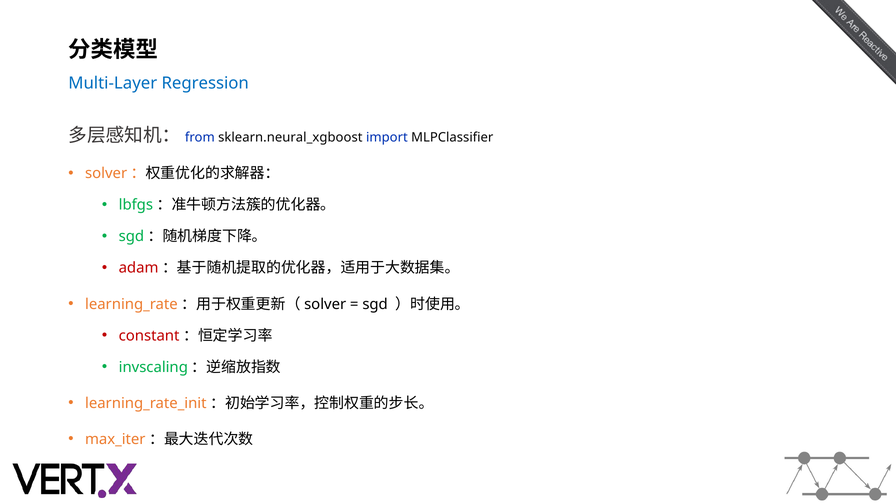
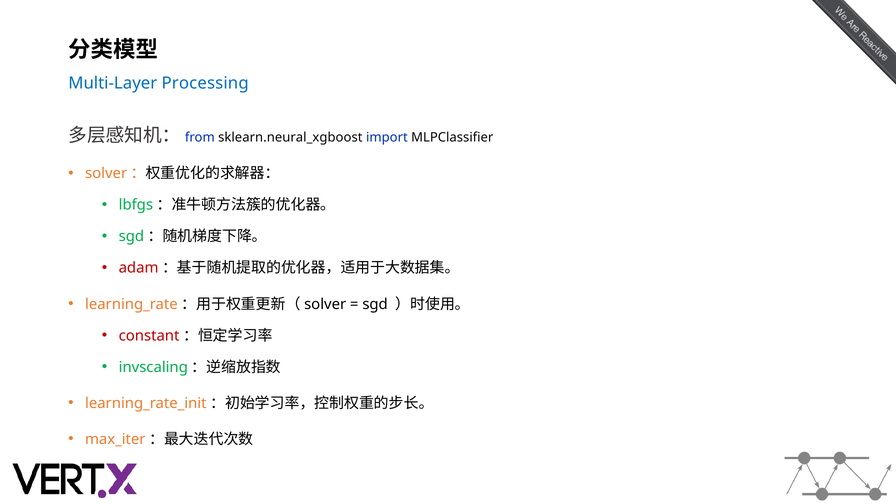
Regression: Regression -> Processing (205, 83)
